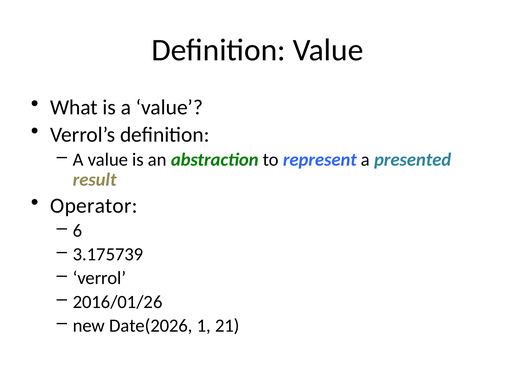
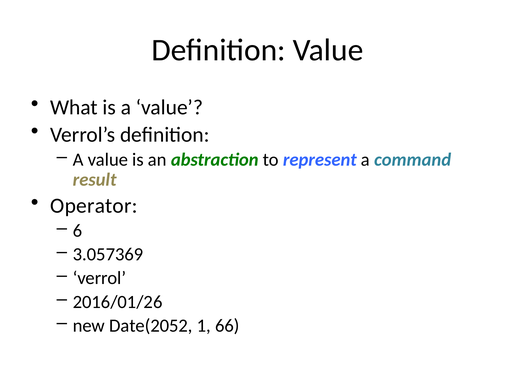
presented: presented -> command (413, 159)
3.175739: 3.175739 -> 3.057369 (108, 254)
Date(2026: Date(2026 -> Date(2052 (151, 325)
21: 21 -> 66 (227, 325)
